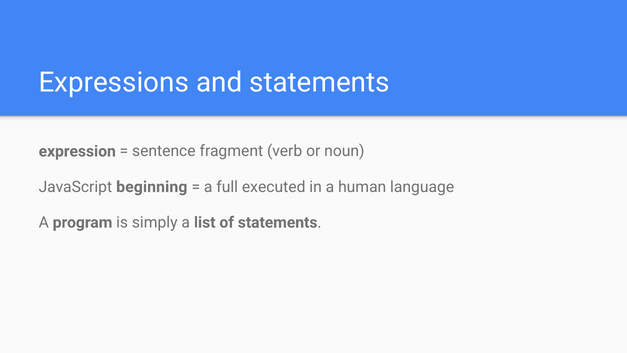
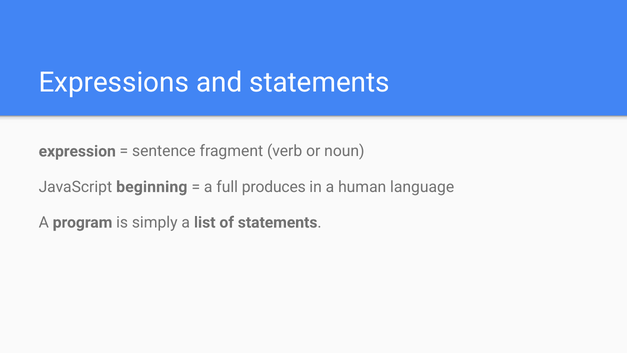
executed: executed -> produces (274, 187)
